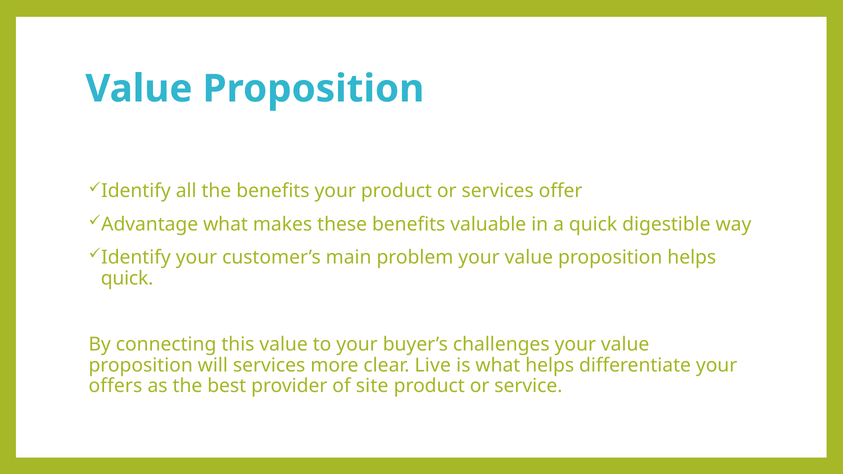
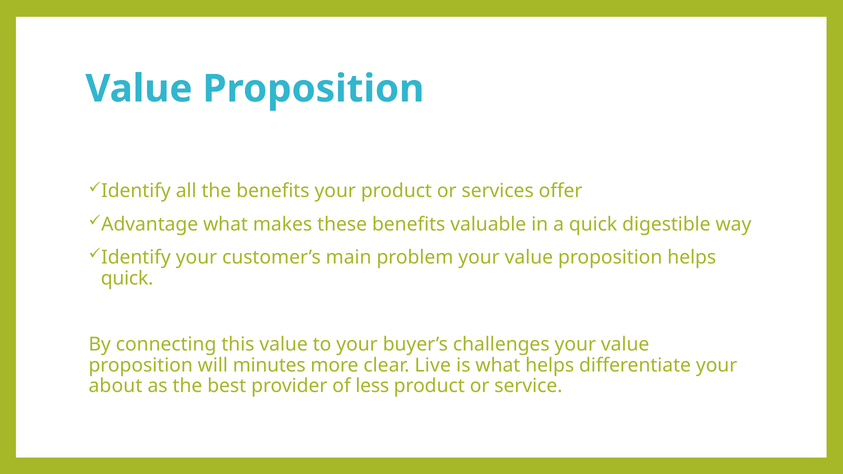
will services: services -> minutes (269, 365)
offers: offers -> about (115, 386)
site: site -> less (372, 386)
